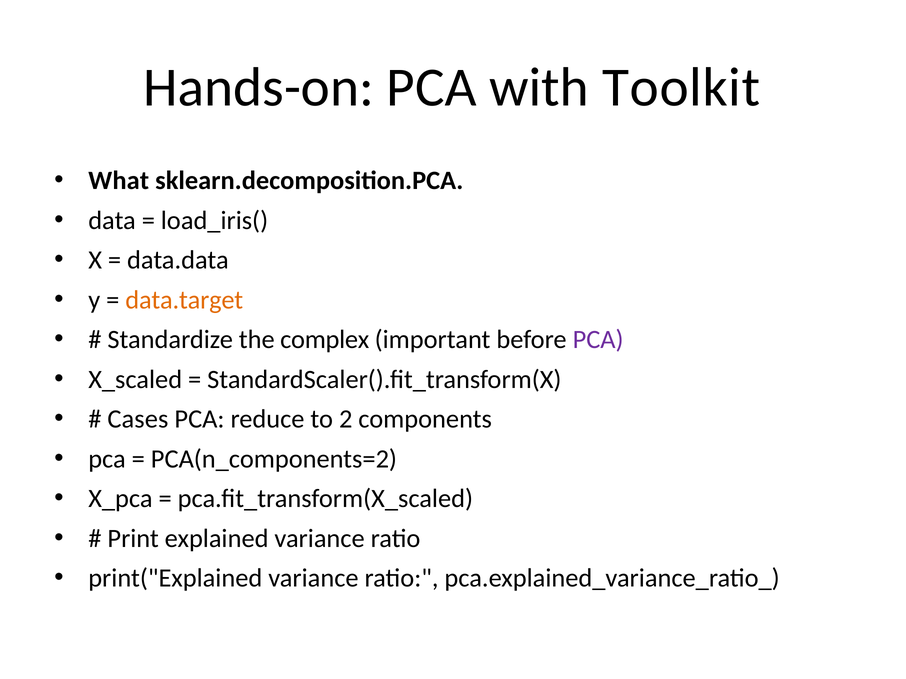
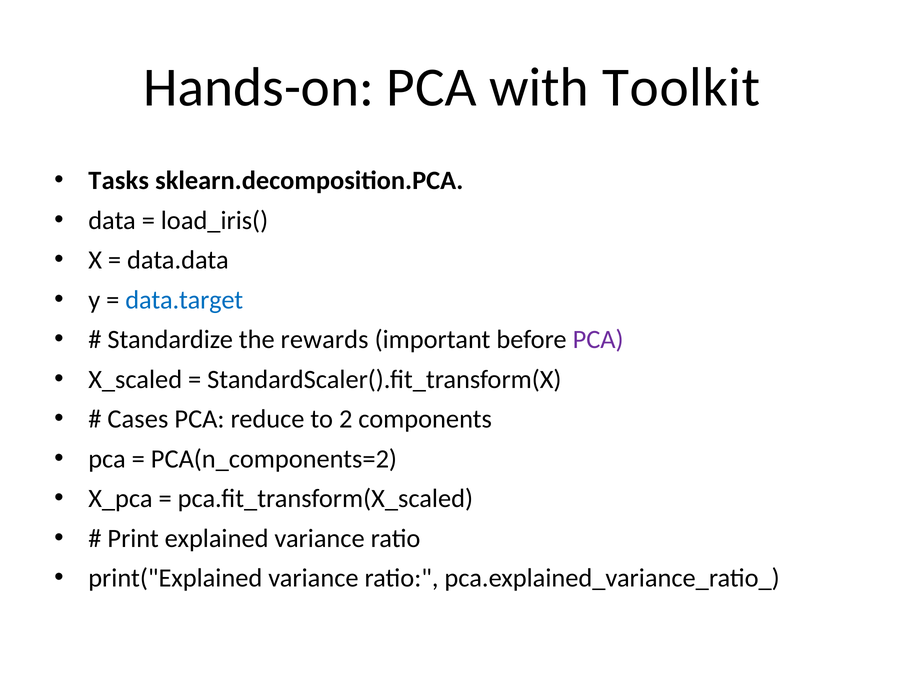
What: What -> Tasks (119, 181)
data.target colour: orange -> blue (184, 300)
complex: complex -> rewards (325, 340)
